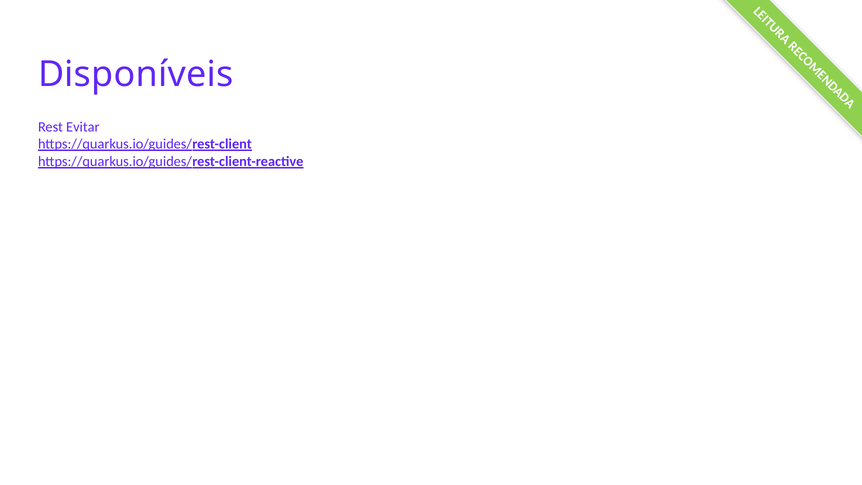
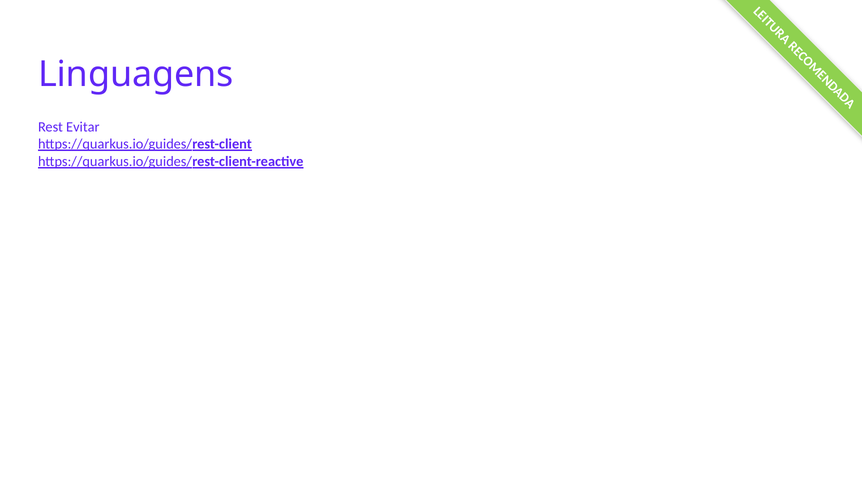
Disponíveis: Disponíveis -> Linguagens (136, 75)
